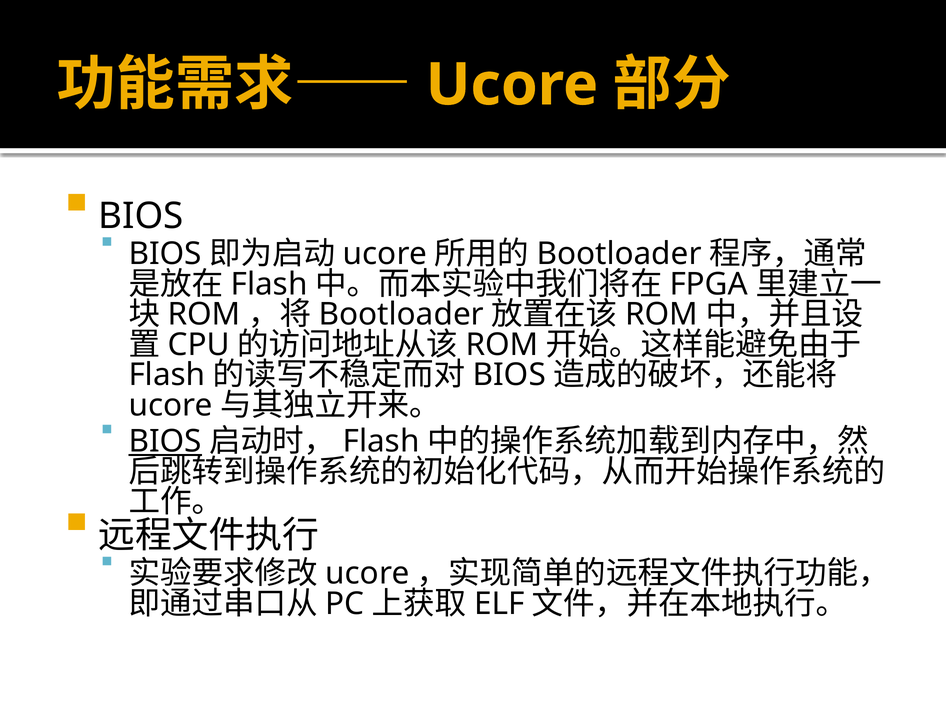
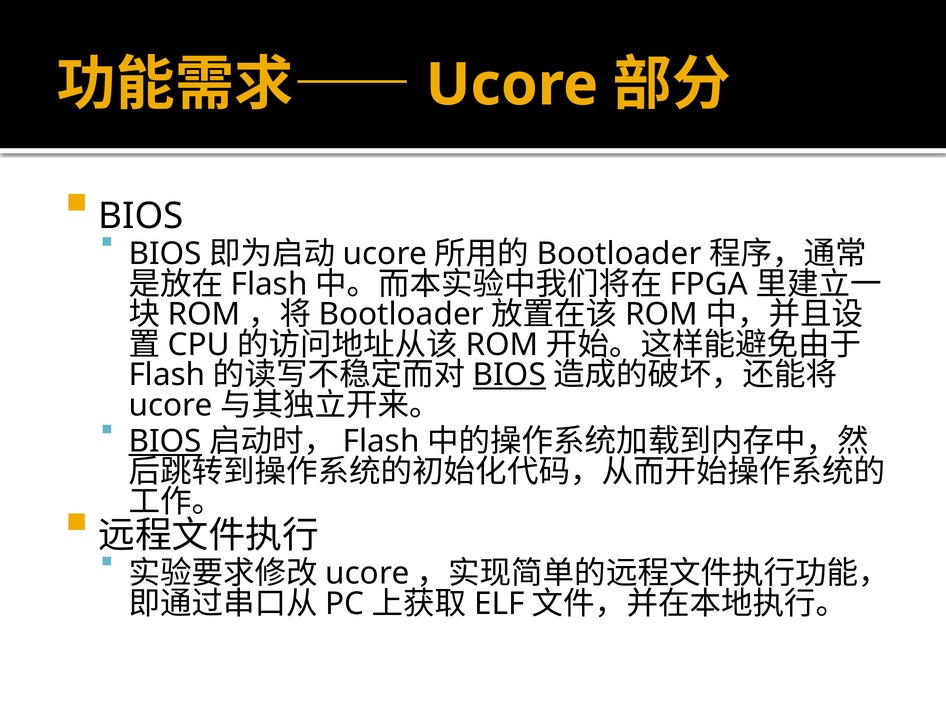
BIOS underline: none -> present (509, 375)
